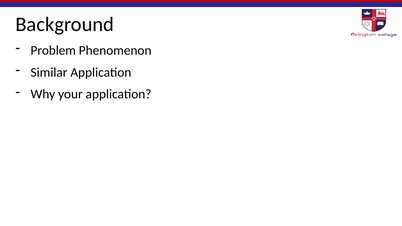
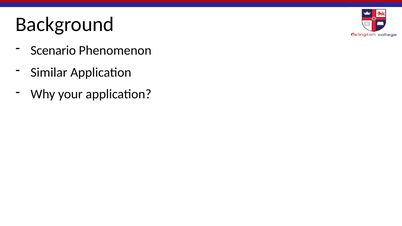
Problem: Problem -> Scenario (53, 50)
